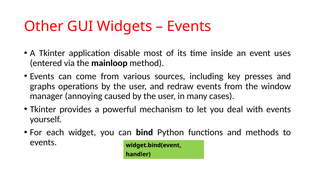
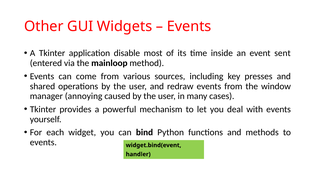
uses: uses -> sent (282, 53)
graphs: graphs -> shared (43, 86)
